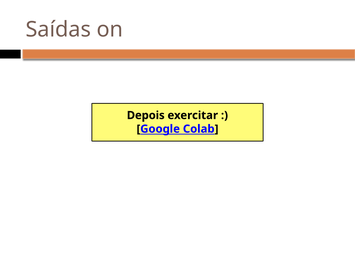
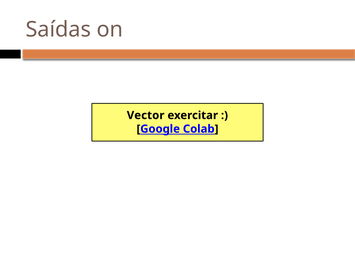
Depois: Depois -> Vector (146, 115)
